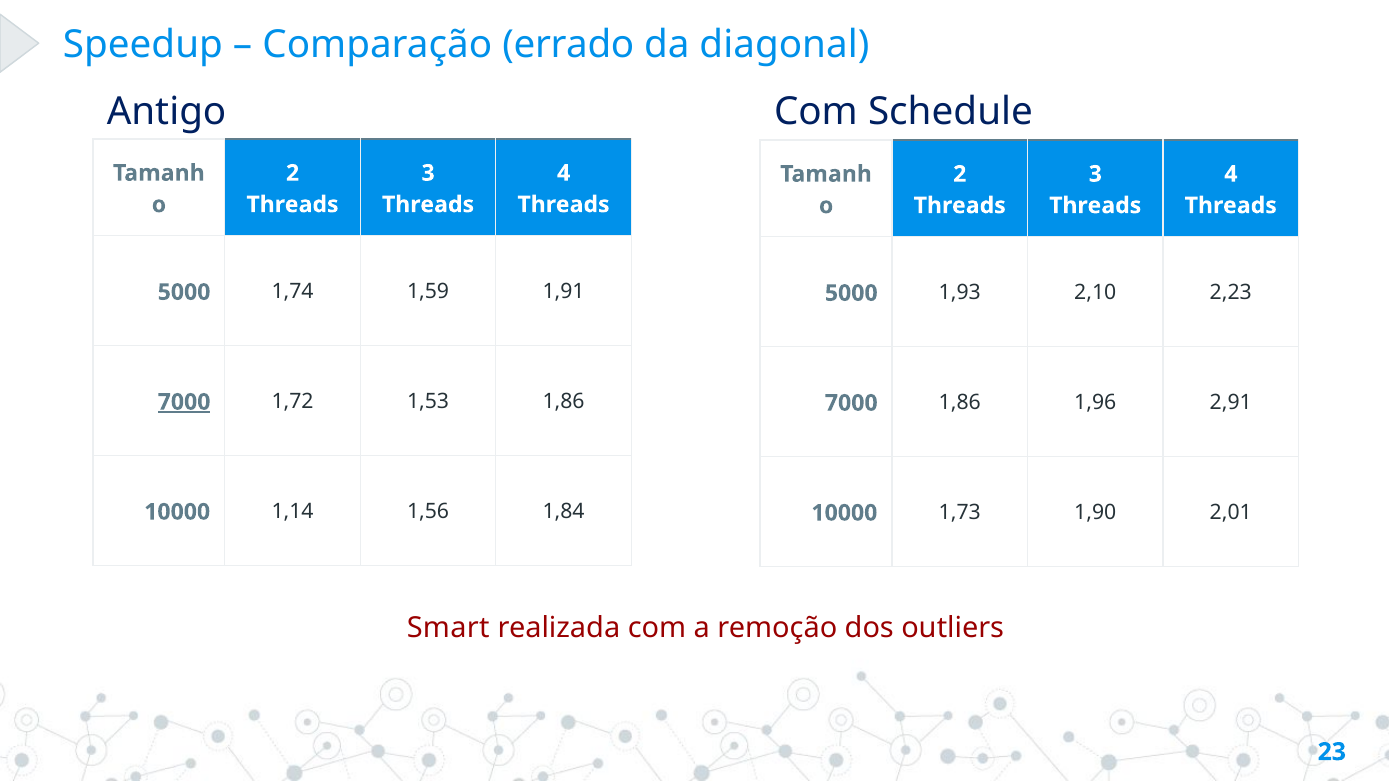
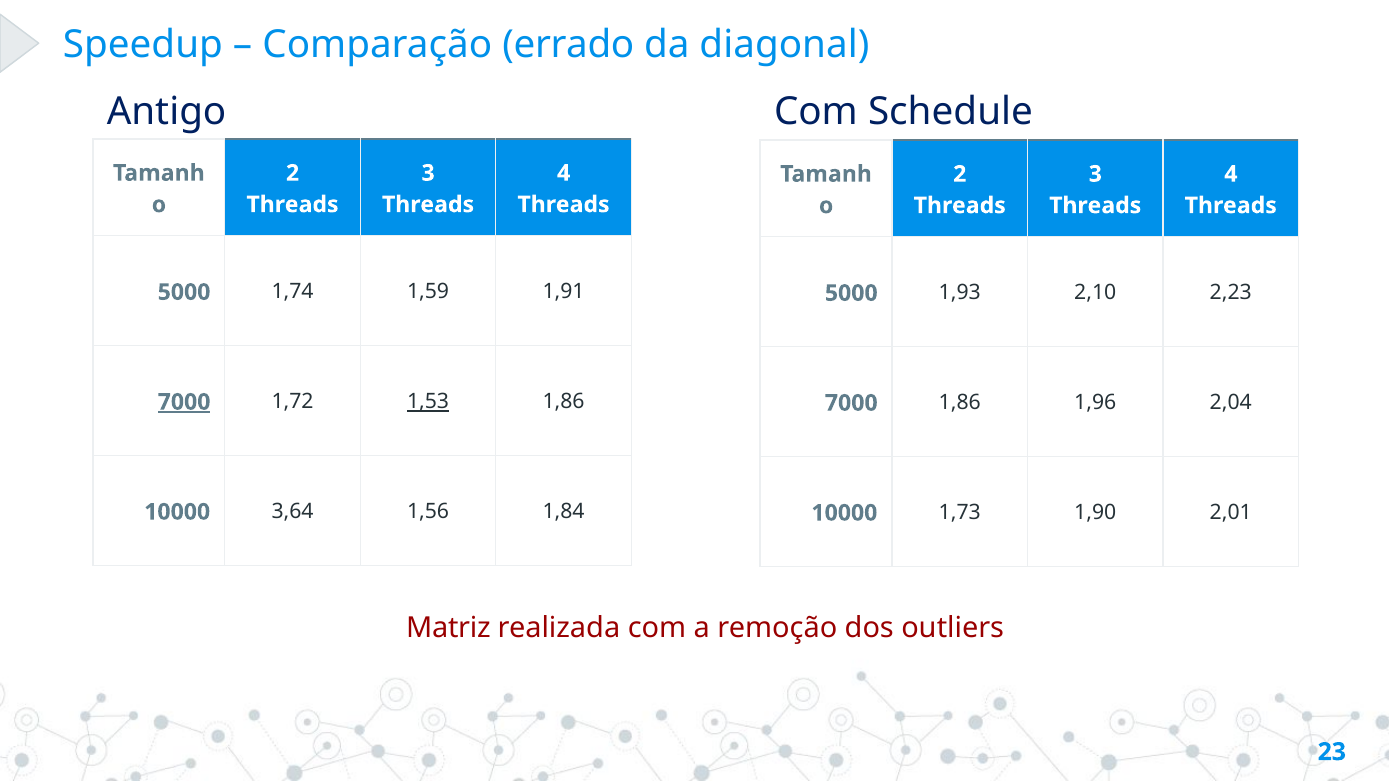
1,53 underline: none -> present (428, 402)
2,91: 2,91 -> 2,04 (1231, 403)
1,14: 1,14 -> 3,64 (293, 512)
Smart: Smart -> Matriz (448, 628)
